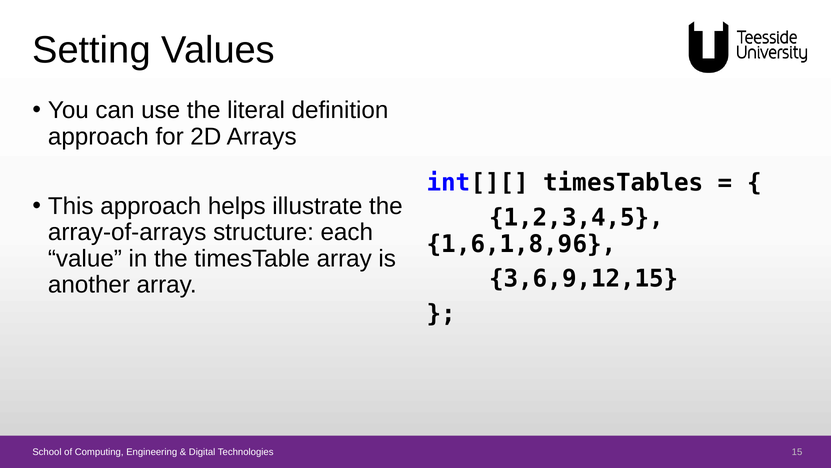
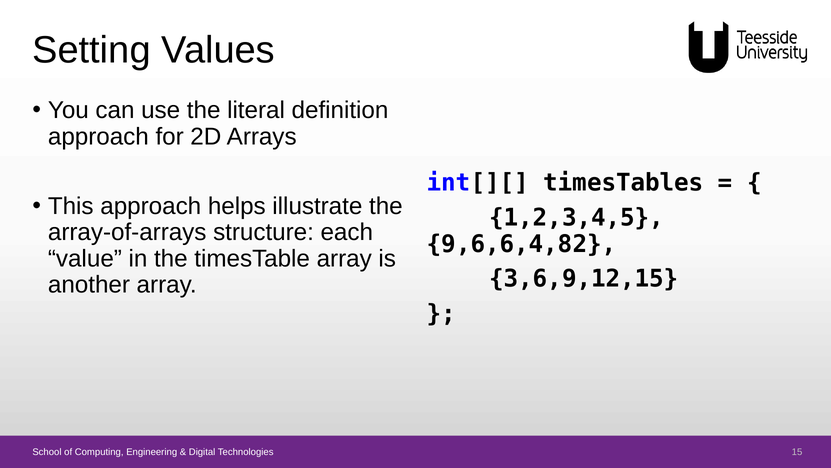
1,6,1,8,96: 1,6,1,8,96 -> 9,6,6,4,82 (522, 244)
